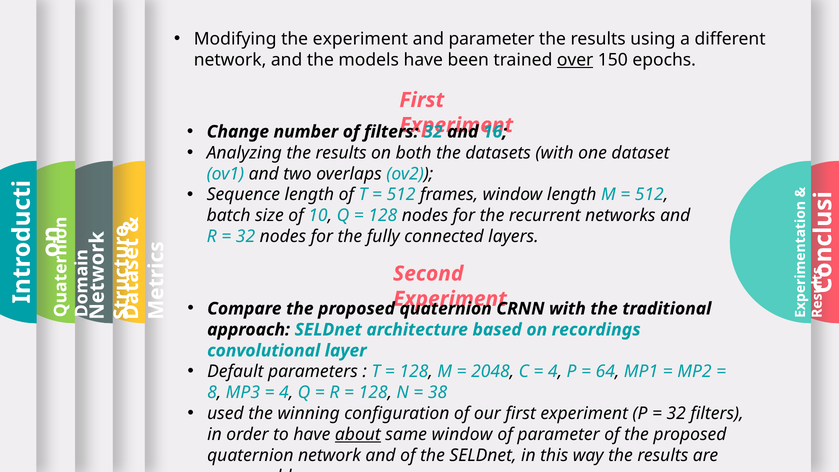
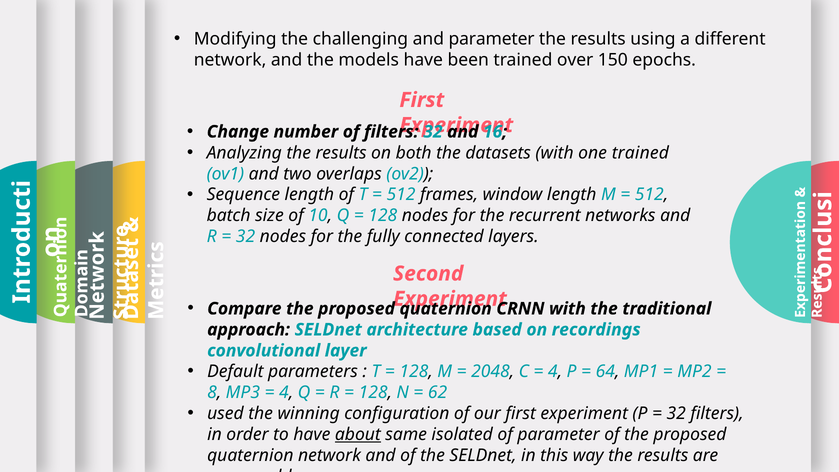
the experiment: experiment -> challenging (360, 39)
over underline: present -> none (575, 60)
one dataset: dataset -> trained (640, 153)
38: 38 -> 62 (438, 393)
same window: window -> isolated (462, 435)
